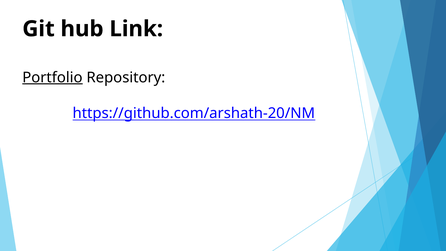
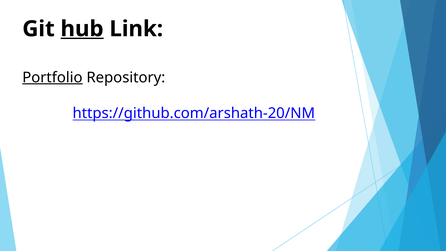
hub underline: none -> present (82, 29)
